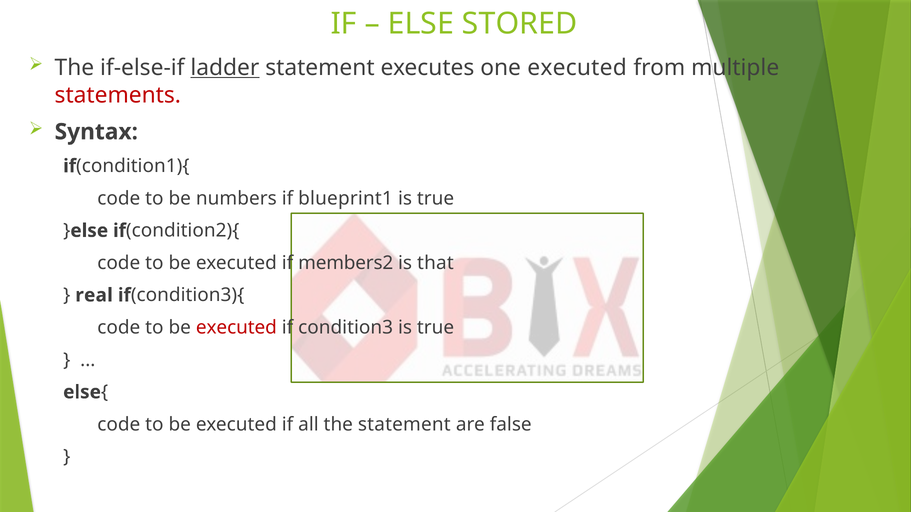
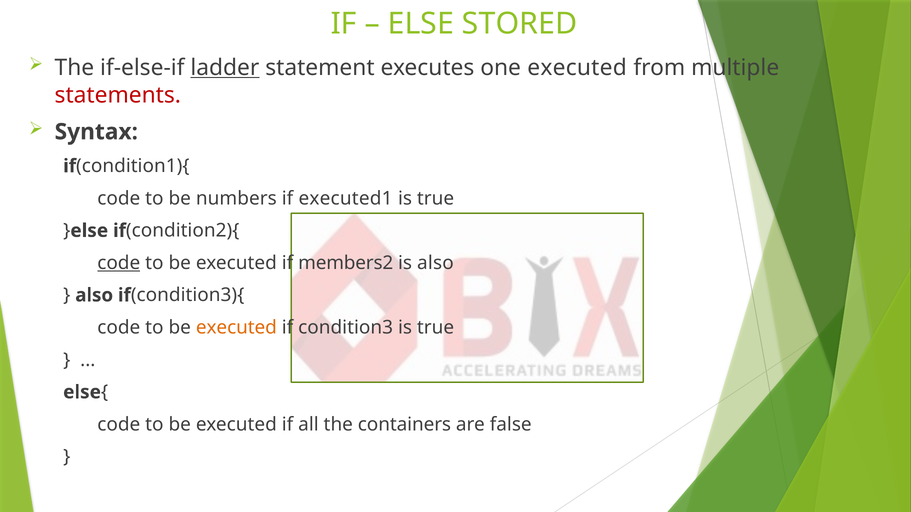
blueprint1: blueprint1 -> executed1 (346, 199)
code underline: none -> present (119, 263)
is that: that -> also (435, 263)
real: real -> also (94, 295)
executed colour: red -> orange (236, 328)
the statement: statement -> containers (404, 425)
